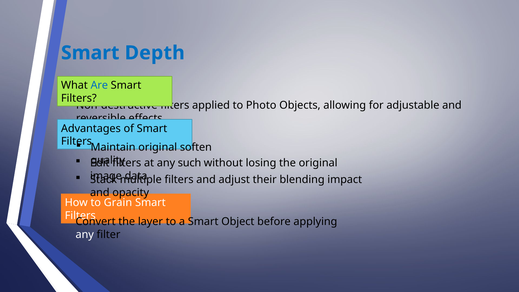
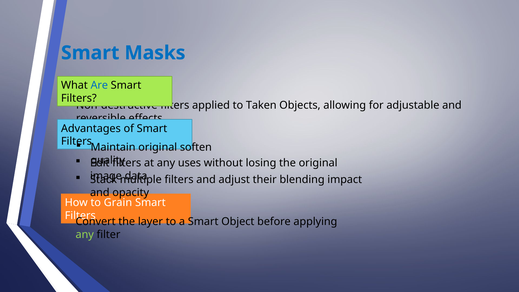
Depth: Depth -> Masks (155, 53)
Photo: Photo -> Taken (261, 105)
such: such -> uses (189, 163)
any colour: white -> light green (85, 234)
